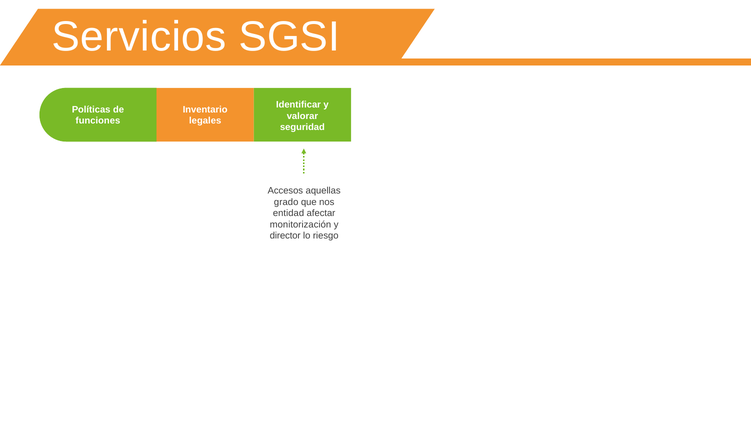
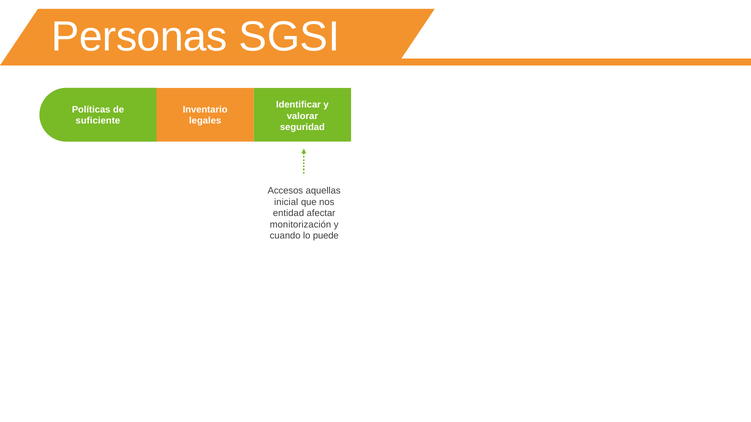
Servicios: Servicios -> Personas (139, 37)
funciones: funciones -> suficiente (98, 121)
grado: grado -> inicial (286, 202)
director: director -> cuando (285, 236)
riesgo: riesgo -> puede (326, 236)
